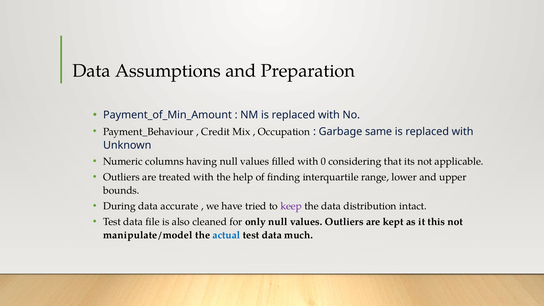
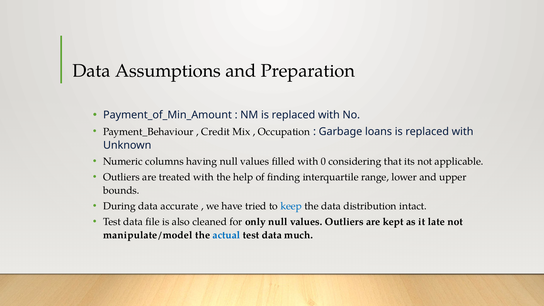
same: same -> loans (379, 131)
keep colour: purple -> blue (291, 206)
this: this -> late (436, 222)
